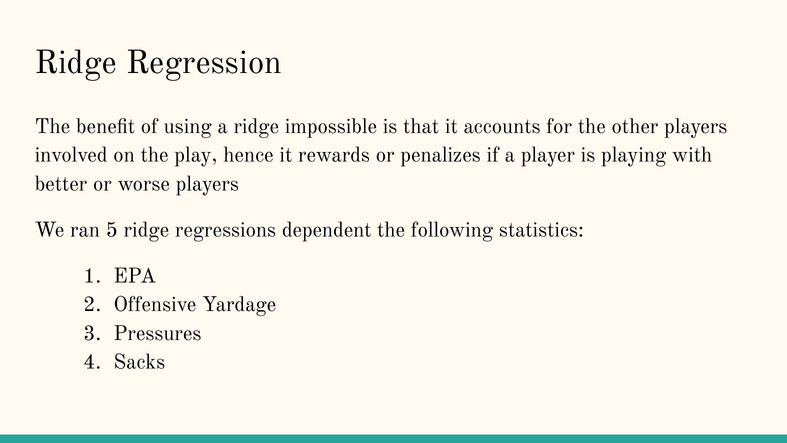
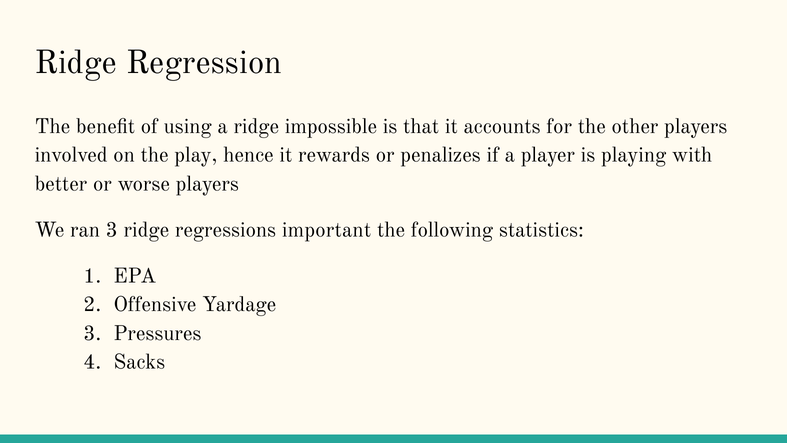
ran 5: 5 -> 3 (112, 230)
dependent: dependent -> important (327, 230)
